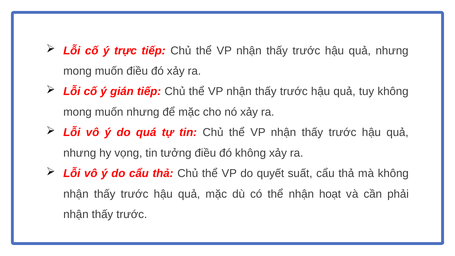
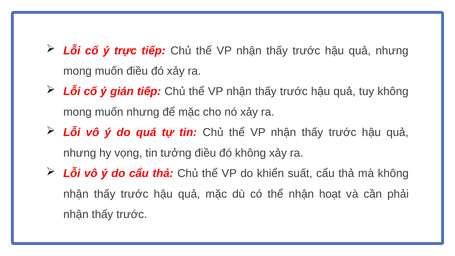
quyết: quyết -> khiển (270, 173)
